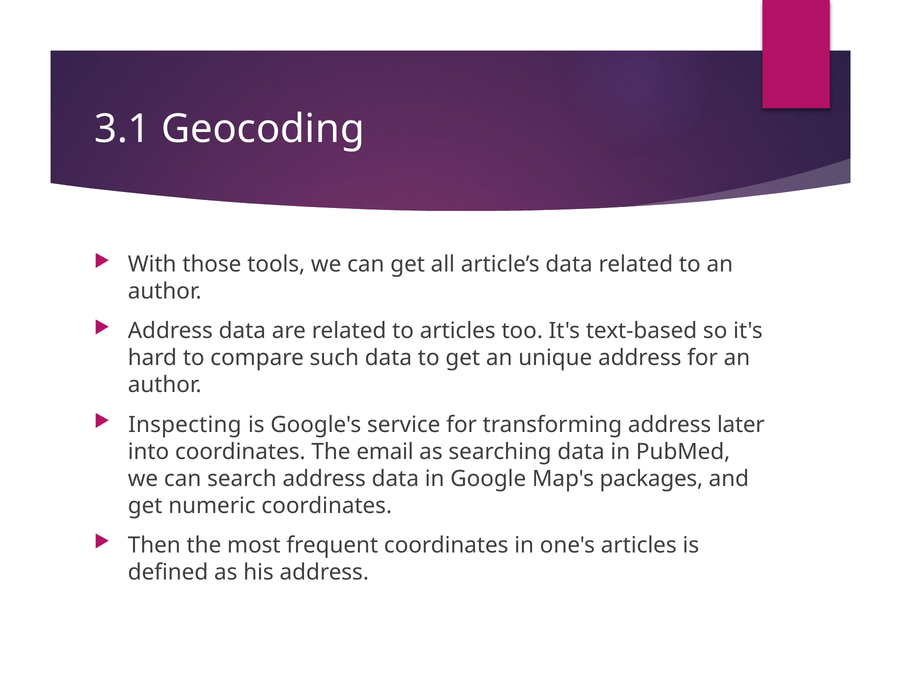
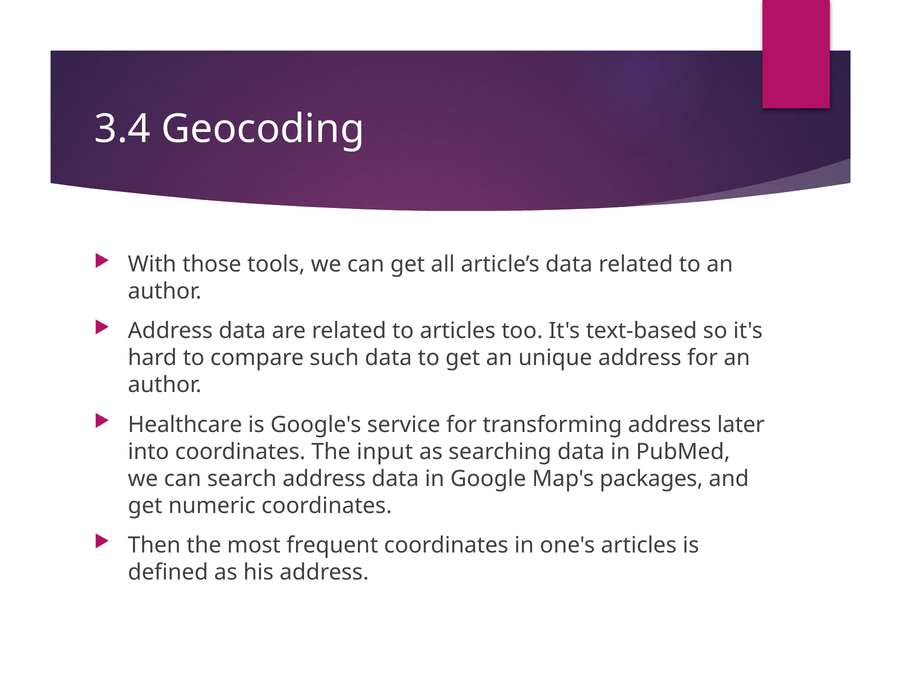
3.1: 3.1 -> 3.4 (122, 129)
Inspecting: Inspecting -> Healthcare (185, 425)
email: email -> input (385, 452)
